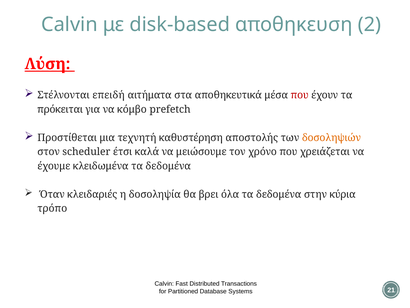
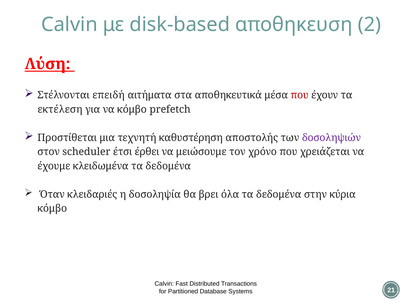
πρόκειται: πρόκειται -> εκτέλεση (60, 109)
δοσοληψιών colour: orange -> purple (331, 138)
καλά: καλά -> έρθει (147, 152)
τρόπο: τρόπο -> κόμβο (52, 208)
